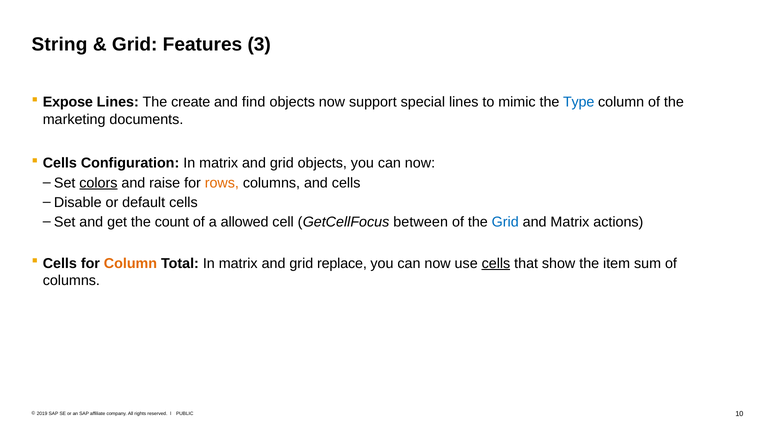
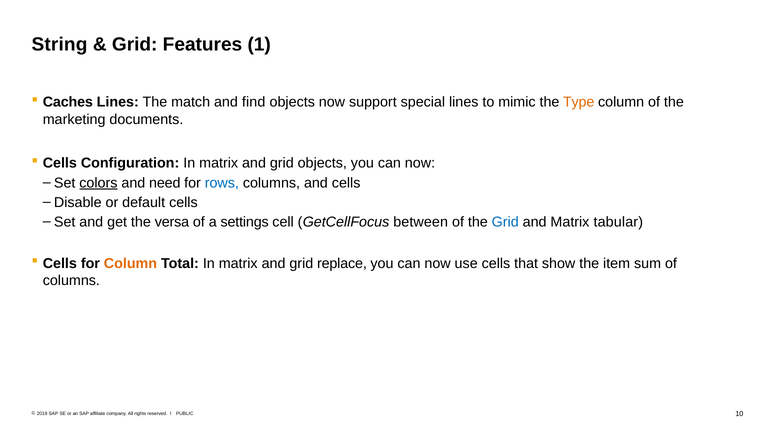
3: 3 -> 1 (259, 44)
Expose: Expose -> Caches (68, 102)
create: create -> match (191, 102)
Type colour: blue -> orange (579, 102)
raise: raise -> need (165, 183)
rows colour: orange -> blue (222, 183)
count: count -> versa (172, 222)
allowed: allowed -> settings (245, 222)
actions: actions -> tabular (618, 222)
cells underline: present -> none (496, 263)
